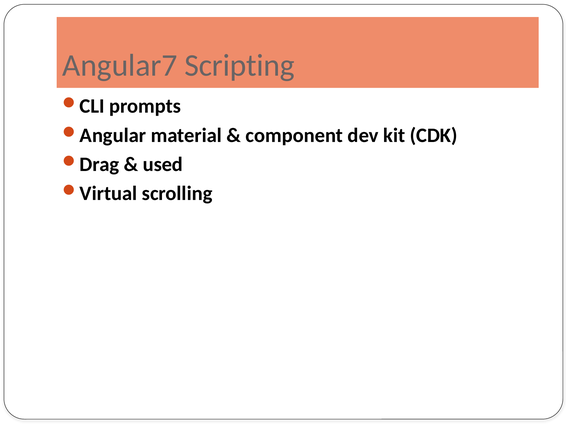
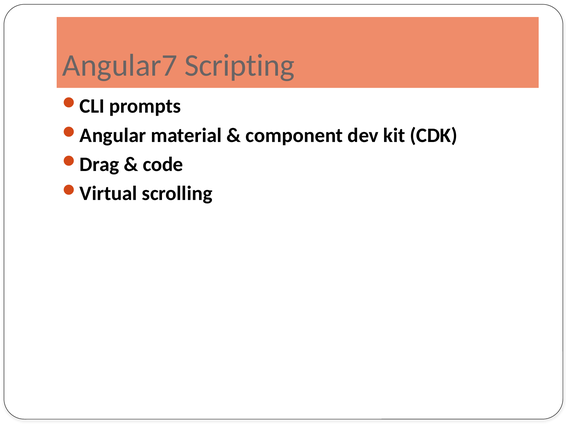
used: used -> code (163, 165)
